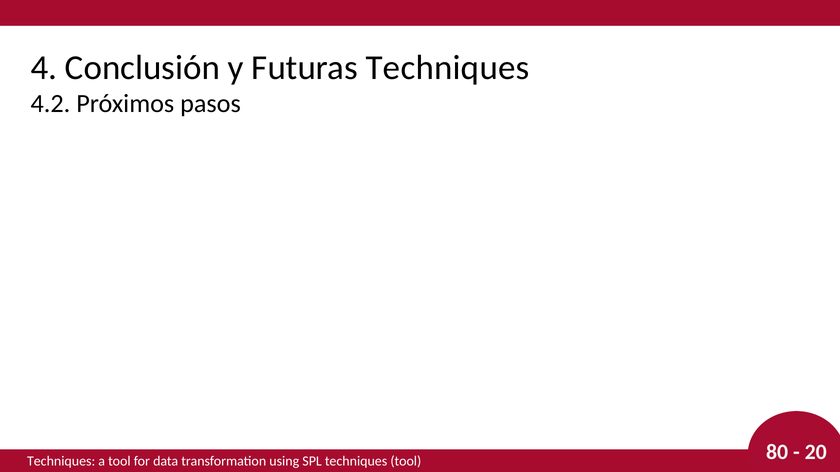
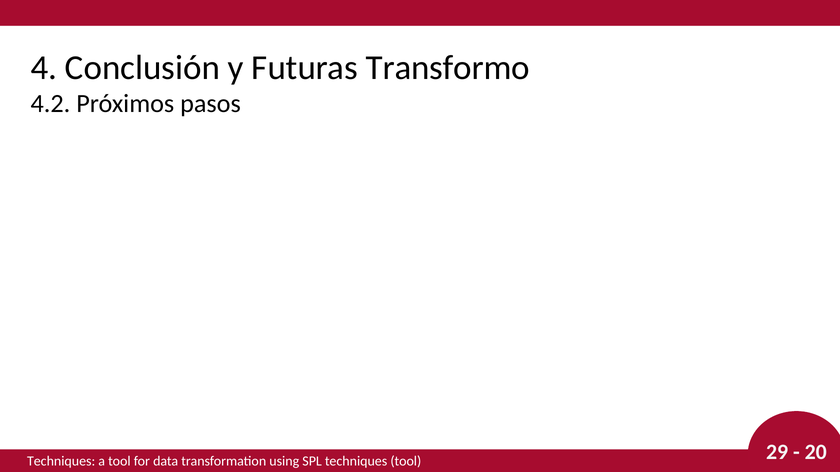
Futuras Techniques: Techniques -> Transformo (448, 68)
80: 80 -> 29 (777, 452)
